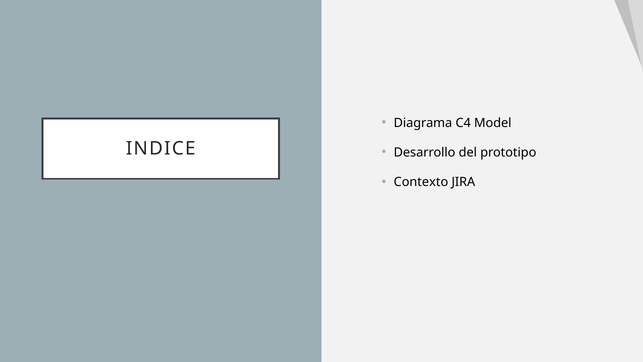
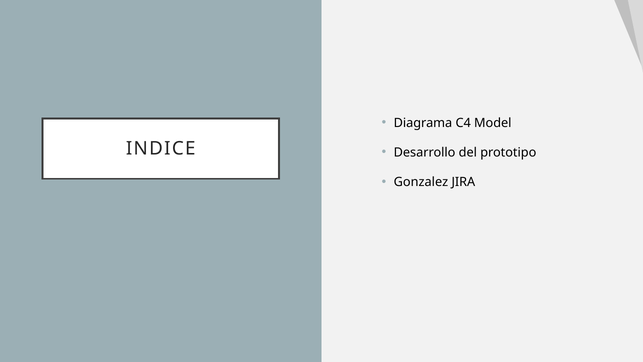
Contexto: Contexto -> Gonzalez (421, 182)
